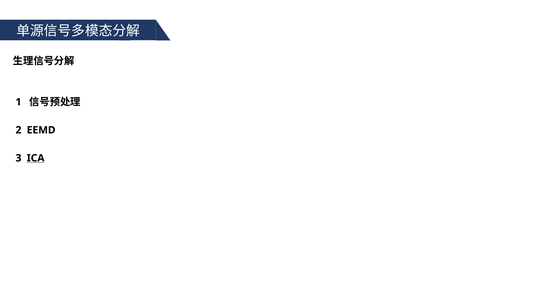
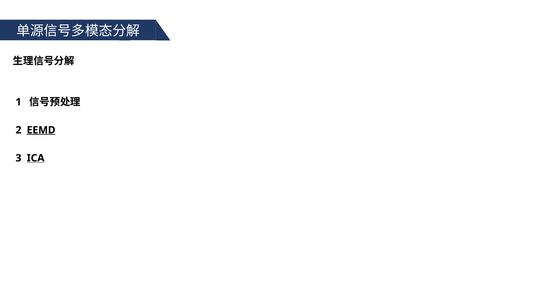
EEMD underline: none -> present (41, 130)
